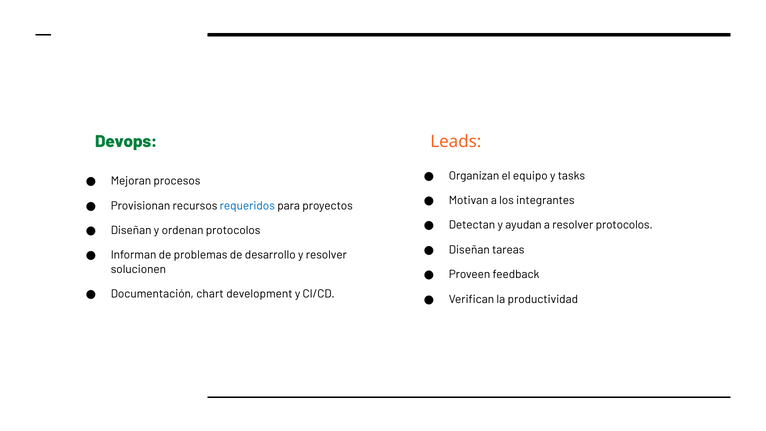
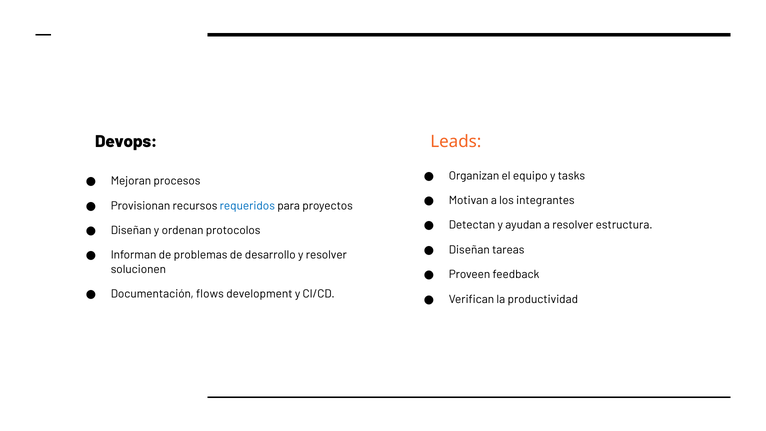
Devops colour: green -> black (126, 142)
resolver protocolos: protocolos -> estructura (624, 225)
chart: chart -> flows (210, 294)
